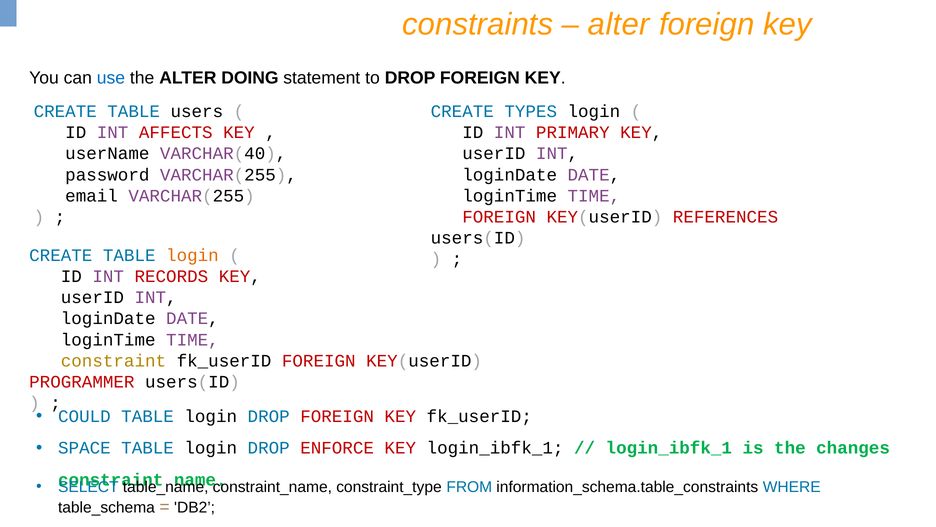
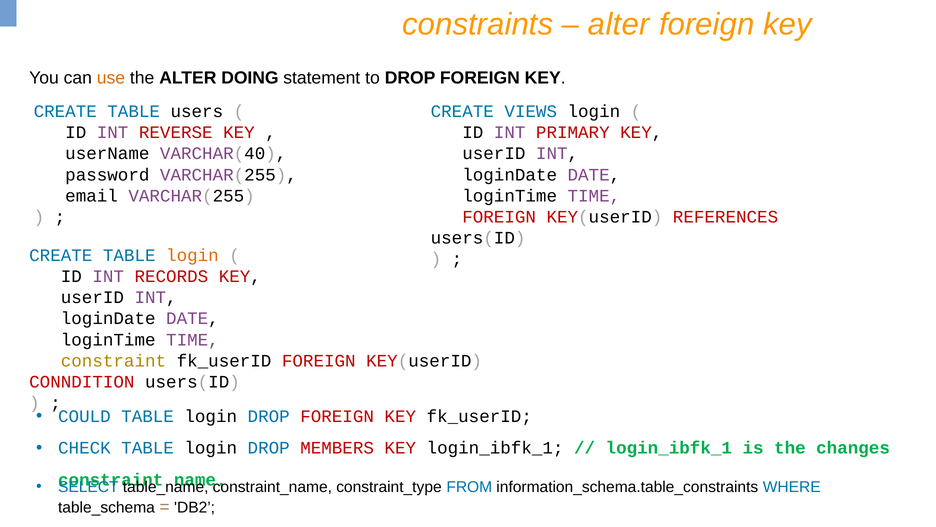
use colour: blue -> orange (111, 78)
TYPES: TYPES -> VIEWS (531, 111)
AFFECTS: AFFECTS -> REVERSE (176, 132)
PROGRAMMER: PROGRAMMER -> CONNDITION (82, 382)
SPACE: SPACE -> CHECK (84, 448)
ENFORCE: ENFORCE -> MEMBERS (337, 448)
